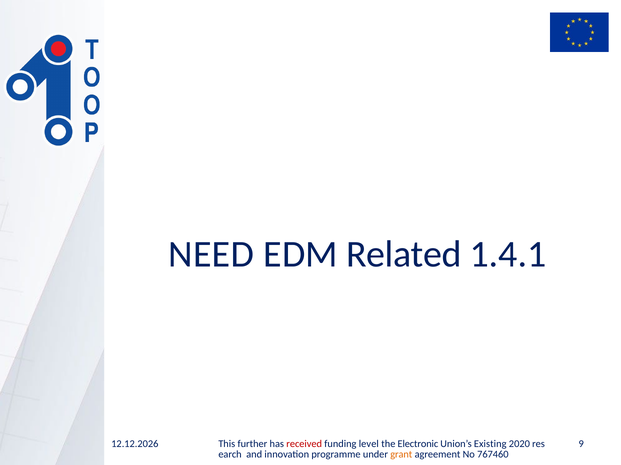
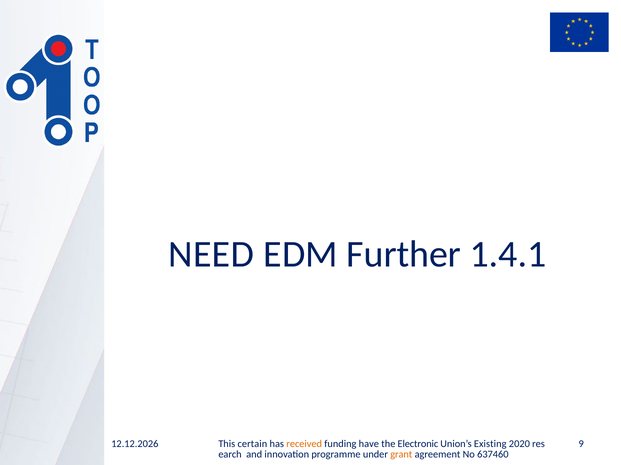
Related: Related -> Further (404, 255)
further: further -> certain (252, 445)
received colour: red -> orange (304, 445)
level: level -> have (369, 445)
767460: 767460 -> 637460 (493, 455)
